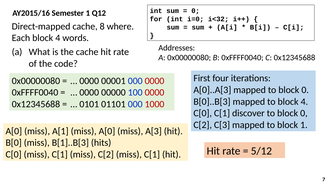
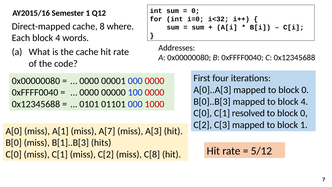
discover: discover -> resolved (248, 113)
miss A[0: A[0 -> A[7 (107, 131)
C[2 miss C[1: C[1 -> C[8 (152, 154)
